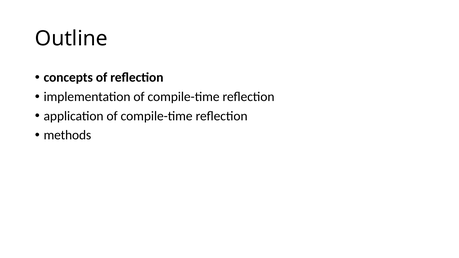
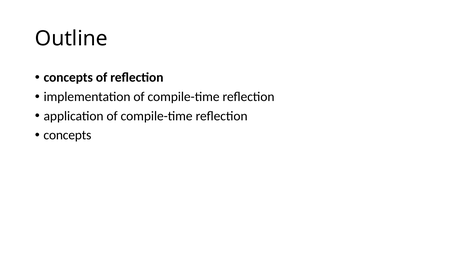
methods: methods -> concepts (67, 135)
